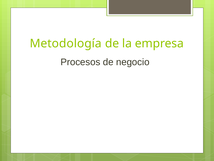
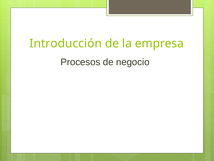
Metodología: Metodología -> Introducción (66, 43)
